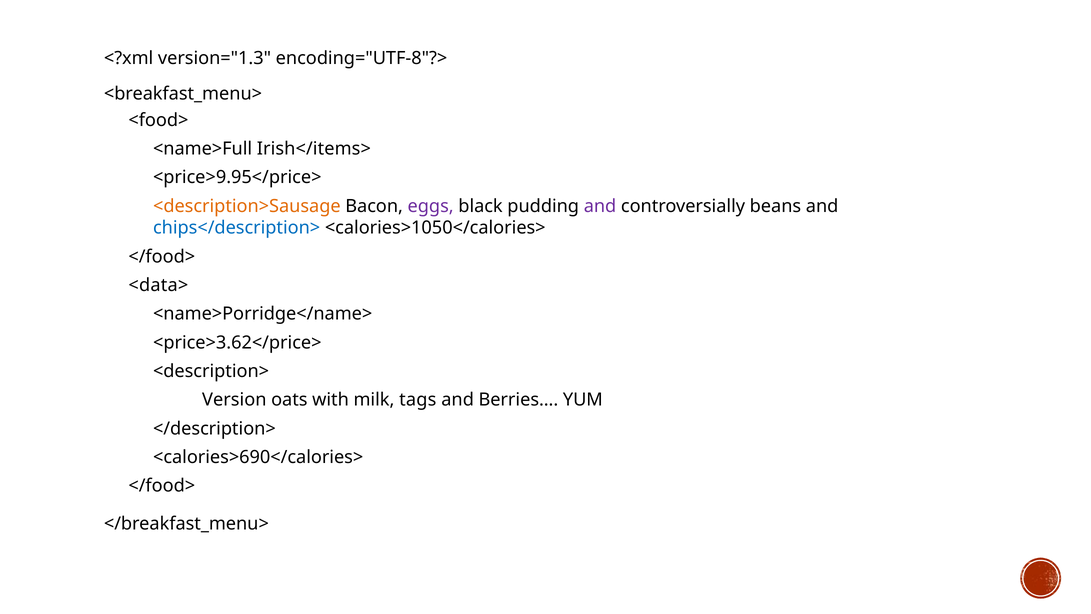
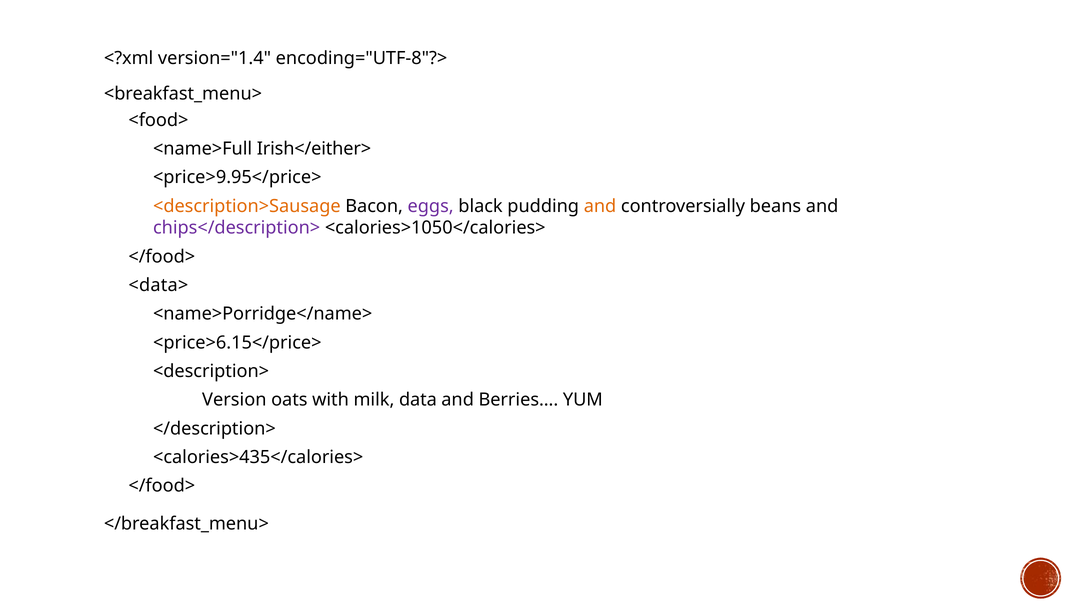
version="1.3: version="1.3 -> version="1.4 (215, 58)
Irish</items>: Irish</items> -> Irish</either> (314, 149)
and colour: purple -> orange (600, 206)
chips</description> colour: blue -> purple (237, 228)
<price>3.62</price>: <price>3.62</price> -> <price>6.15</price> (237, 342)
tags: tags -> data (418, 400)
<calories>690</calories>: <calories>690</calories> -> <calories>435</calories> (258, 457)
